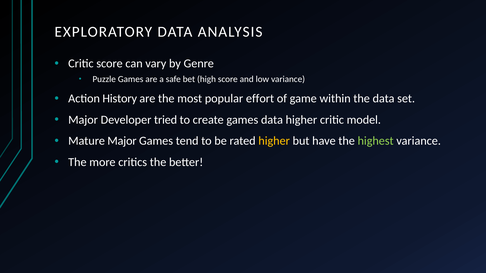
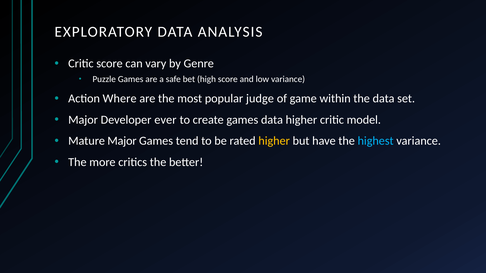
History: History -> Where (120, 99)
effort: effort -> judge (260, 99)
tried: tried -> ever (165, 120)
highest colour: light green -> light blue (376, 141)
